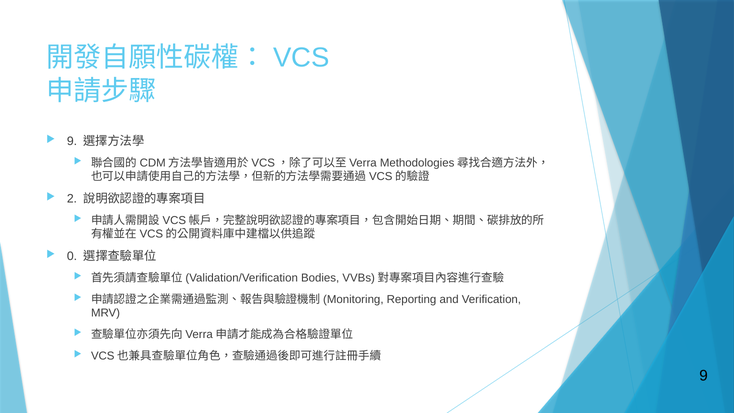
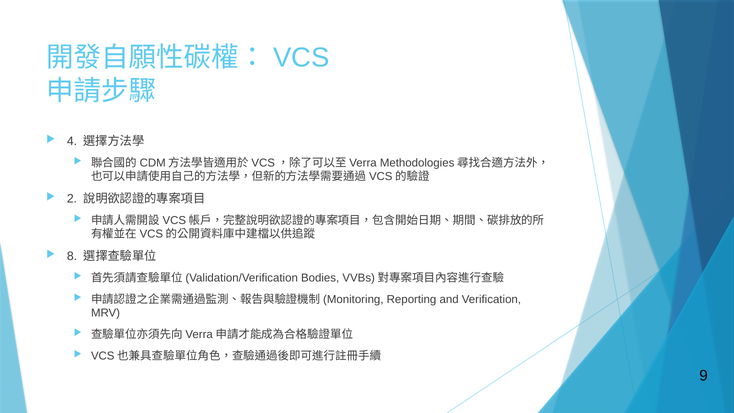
9: 9 -> 4 (72, 141)
0: 0 -> 8 (72, 256)
